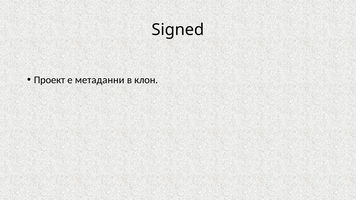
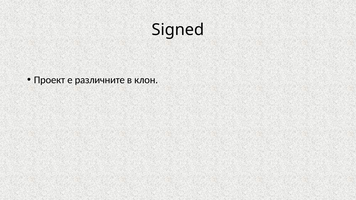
метаданни: метаданни -> различните (100, 80)
